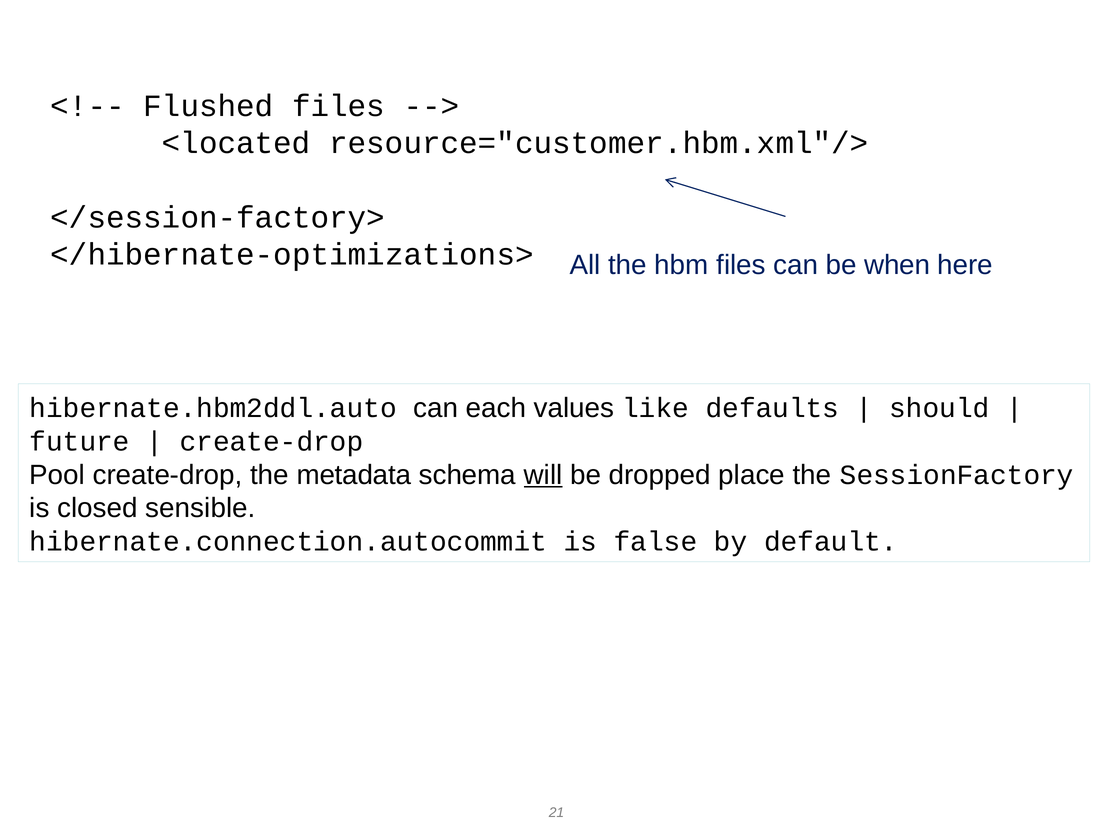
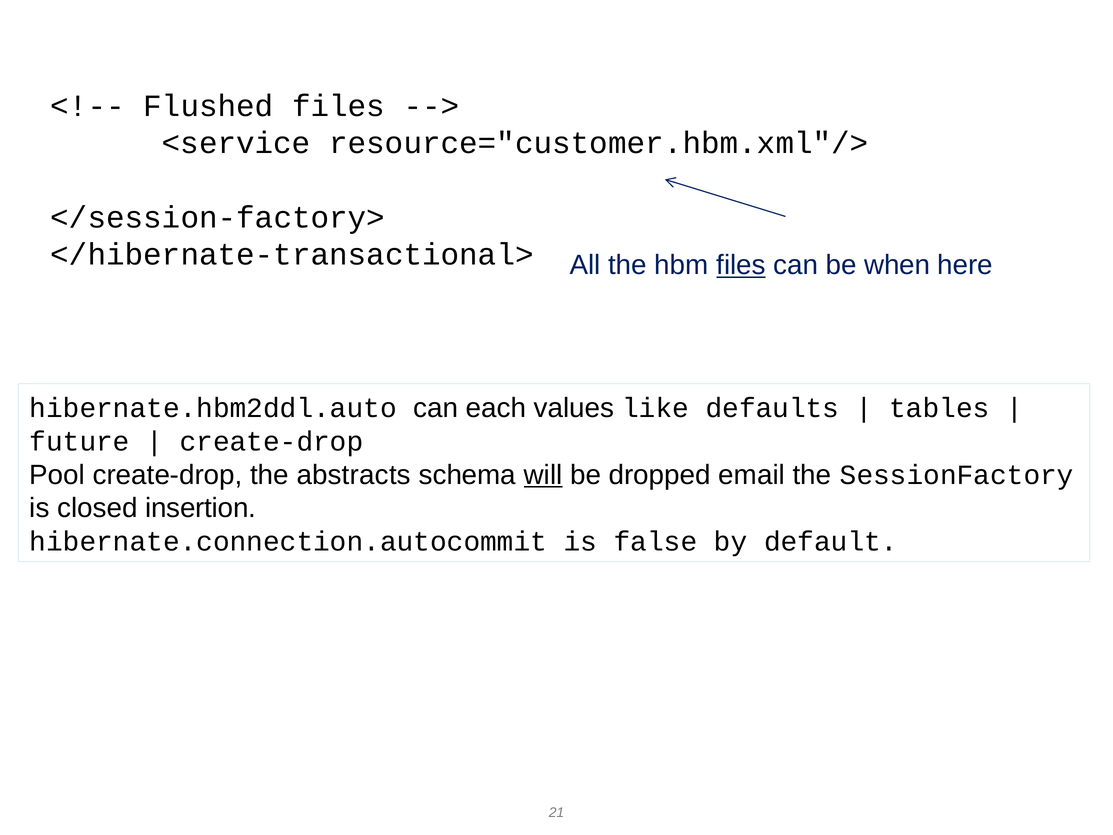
<located: <located -> <service (236, 143)
</hibernate-optimizations>: </hibernate-optimizations> -> </hibernate-transactional> (292, 255)
files underline: none -> present (741, 265)
should: should -> tables (939, 408)
metadata: metadata -> abstracts (354, 475)
place: place -> email (752, 475)
sensible: sensible -> insertion (201, 508)
